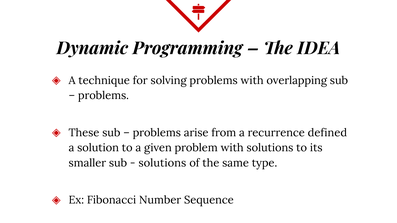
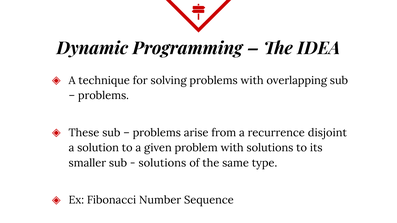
defined: defined -> disjoint (327, 133)
